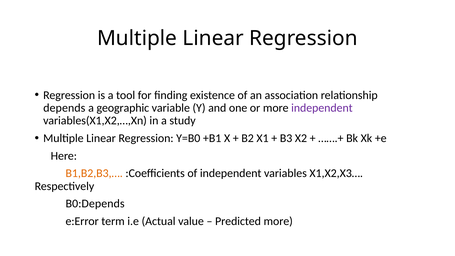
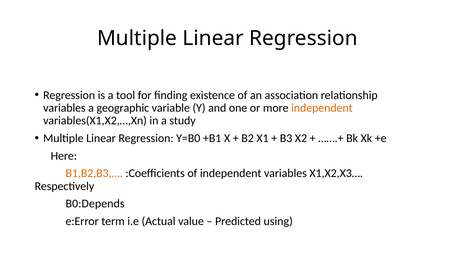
depends: depends -> variables (64, 108)
independent colour: purple -> orange (322, 108)
Predicted more: more -> using (278, 221)
